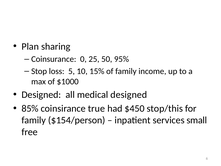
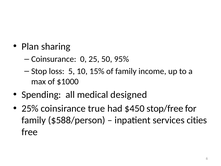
Designed: Designed -> Spending (41, 95)
85%: 85% -> 25% (30, 108)
stop/this: stop/this -> stop/free (165, 108)
$154/person: $154/person -> $588/person (77, 120)
small: small -> cities (197, 120)
